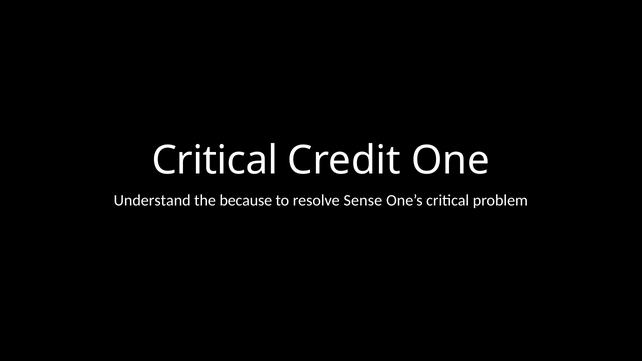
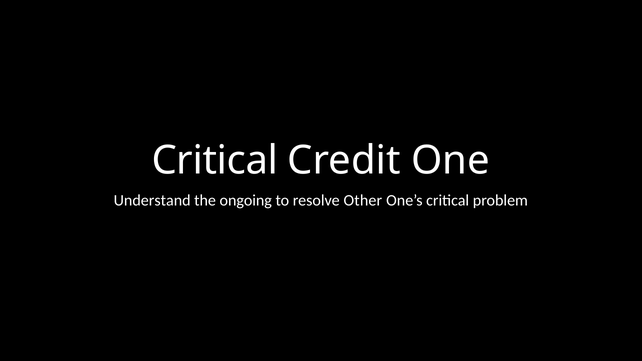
because: because -> ongoing (246, 201)
Sense: Sense -> Other (363, 201)
